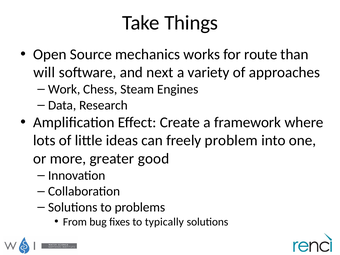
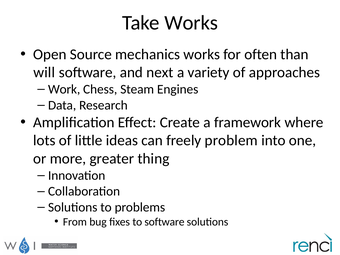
Take Things: Things -> Works (191, 23)
route: route -> often (261, 54)
good: good -> thing (153, 159)
to typically: typically -> software (164, 222)
